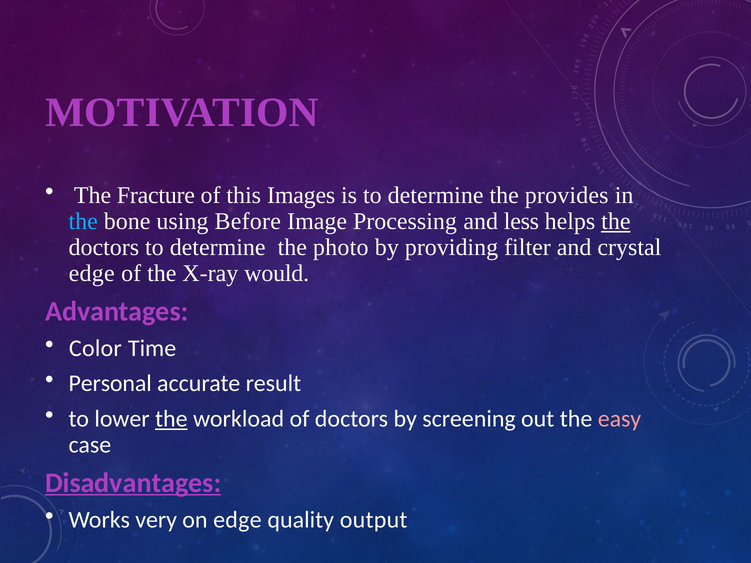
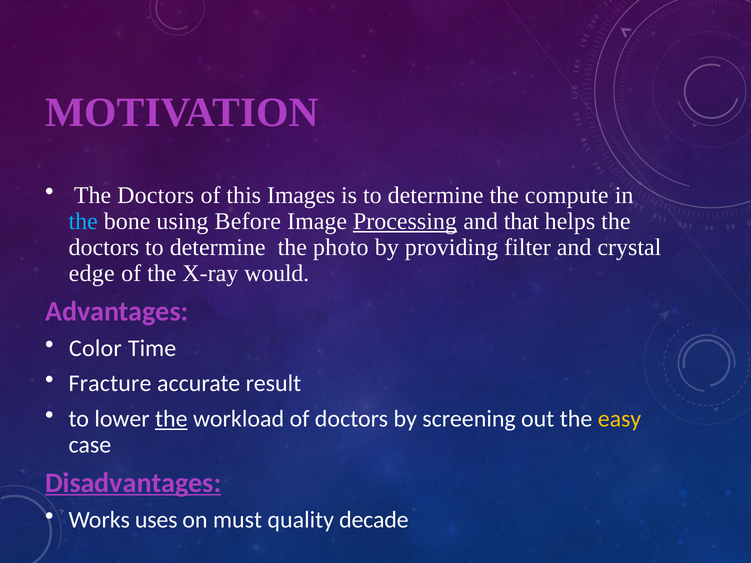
Fracture: Fracture -> Doctors (156, 196)
provides: provides -> compute (567, 196)
Processing underline: none -> present (405, 222)
less: less -> that (521, 222)
the underline: present -> none (616, 222)
Personal: Personal -> Fracture (110, 384)
easy colour: pink -> yellow (619, 419)
very: very -> uses (156, 520)
on edge: edge -> must (238, 520)
output: output -> decade (374, 520)
